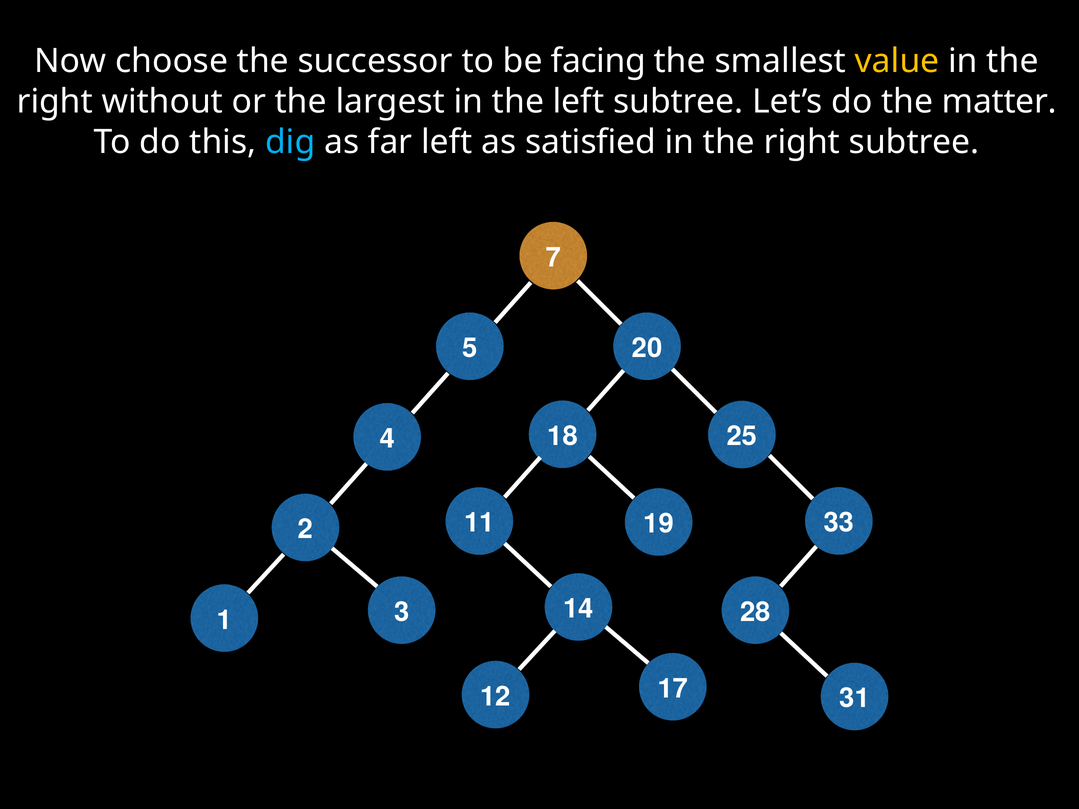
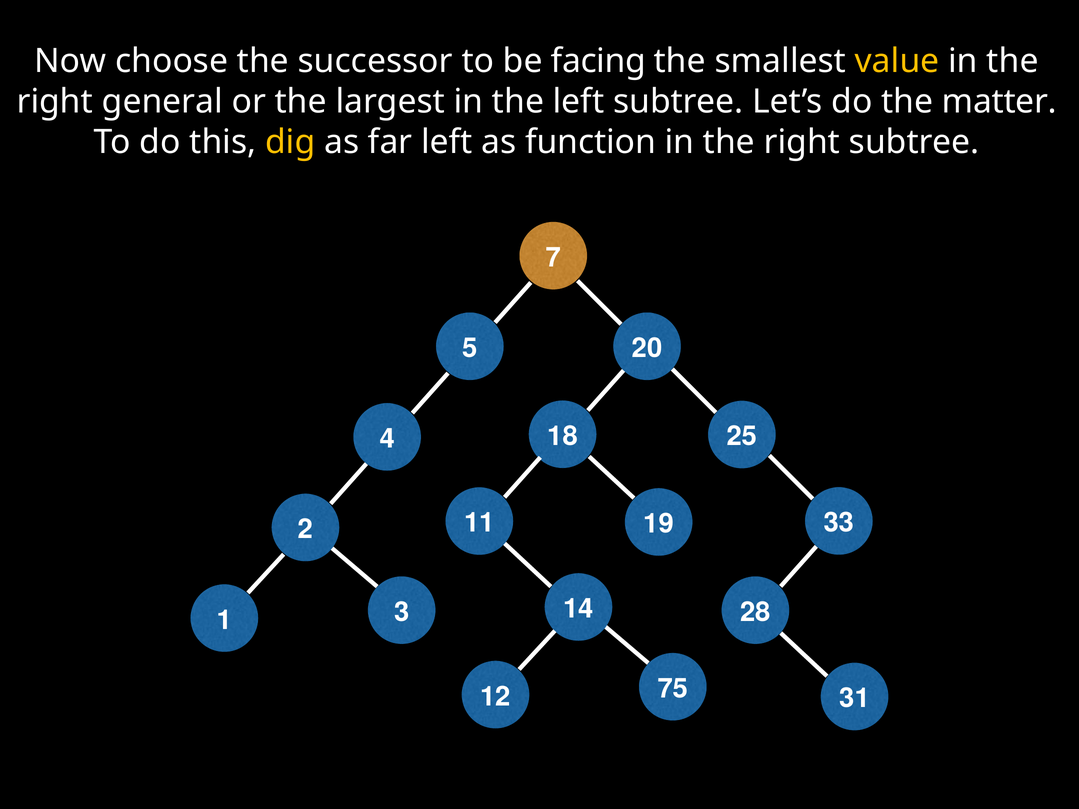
without: without -> general (162, 102)
dig colour: light blue -> yellow (290, 142)
satisfied: satisfied -> function (591, 142)
17: 17 -> 75 (673, 689)
